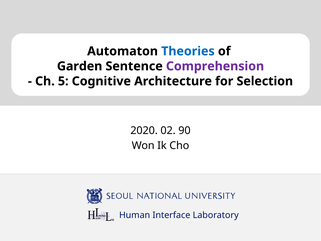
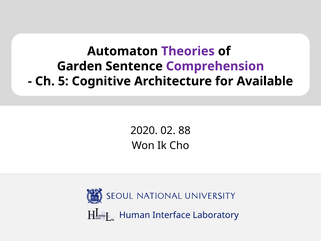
Theories colour: blue -> purple (188, 51)
Selection: Selection -> Available (265, 81)
90: 90 -> 88 (184, 131)
